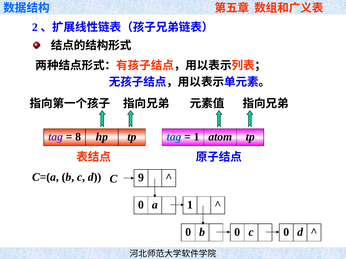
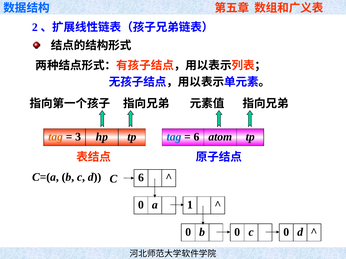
tag colour: purple -> orange (56, 137)
8: 8 -> 3 (78, 137)
1: 1 -> 6 (196, 137)
C 9: 9 -> 6 (141, 178)
